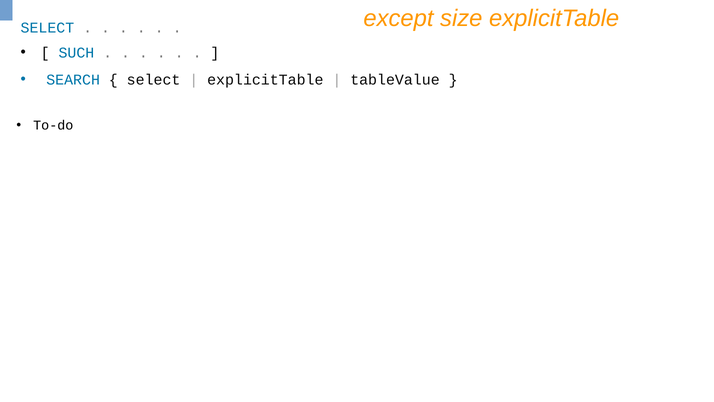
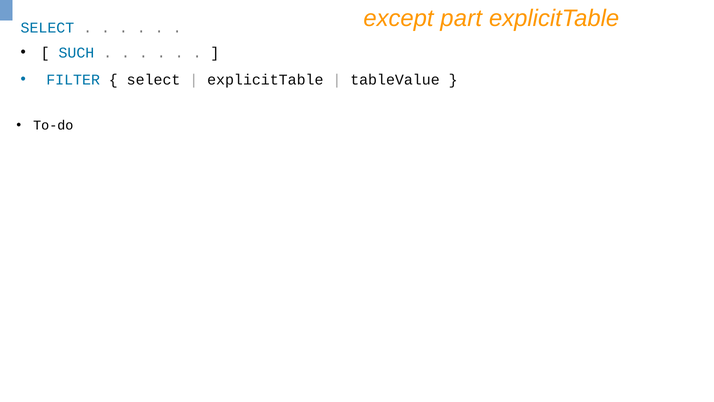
size: size -> part (461, 19)
SEARCH: SEARCH -> FILTER (73, 80)
